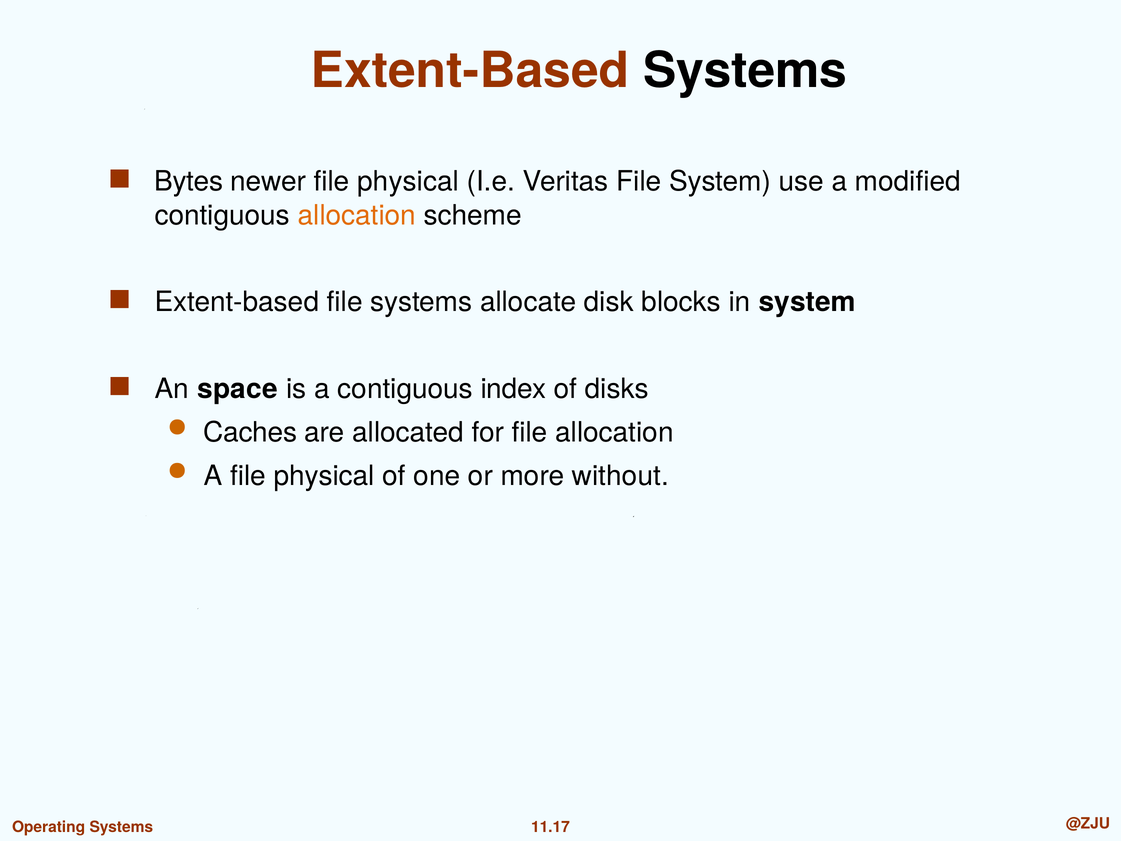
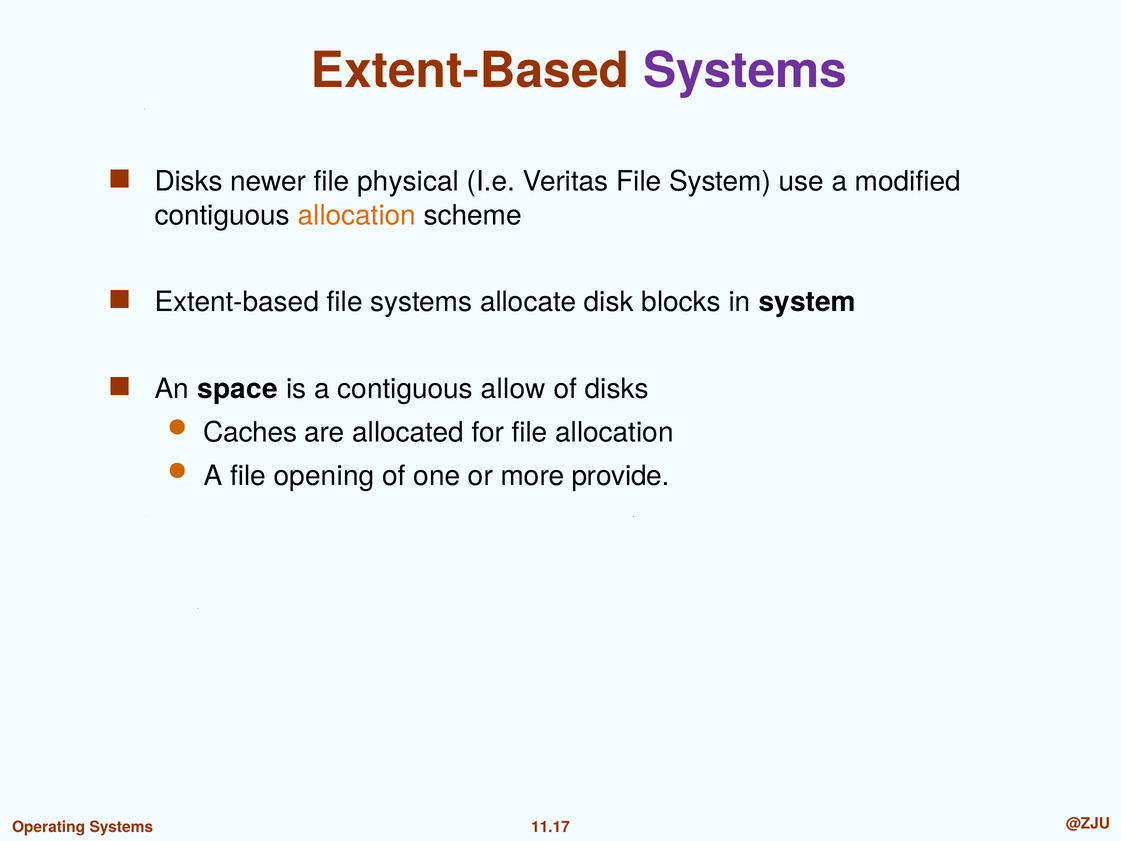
Systems colour: black -> purple (745, 71)
Bytes: Bytes -> Disks (189, 182)
index: index -> allow (513, 389)
A file physical: physical -> opening (324, 476)
without: without -> provide (621, 476)
